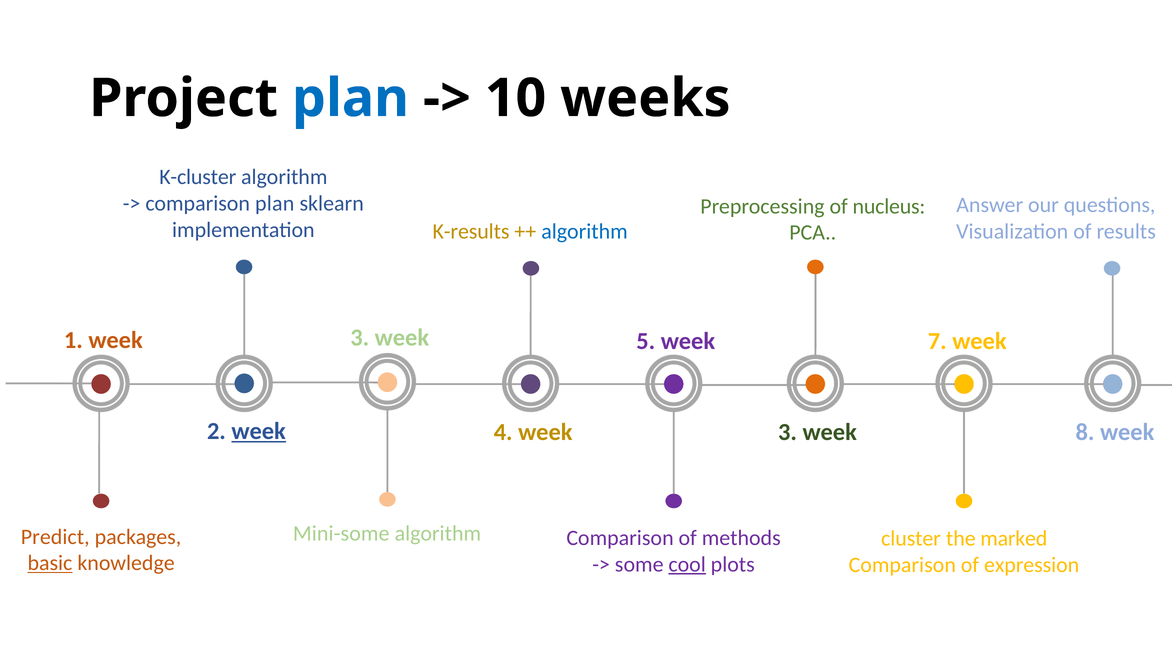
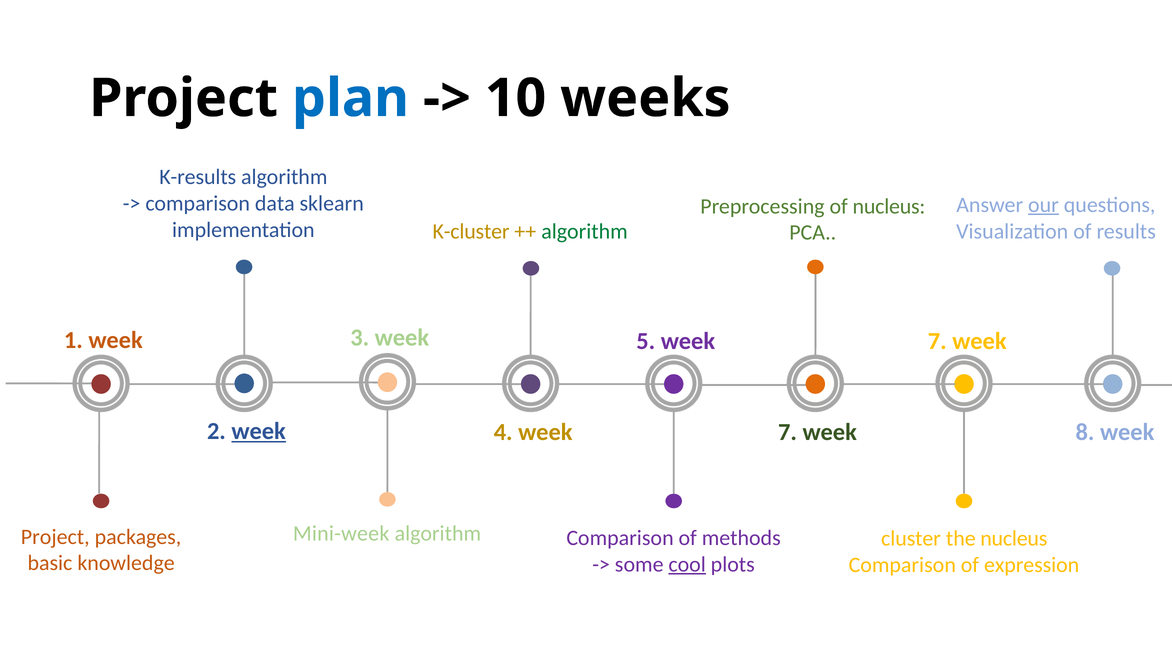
K-cluster: K-cluster -> K-results (198, 177)
comparison plan: plan -> data (275, 204)
our underline: none -> present (1043, 205)
K-results: K-results -> K-cluster (471, 231)
algorithm colour: blue -> green (585, 231)
4 week 3: 3 -> 7 (788, 432)
Mini-some: Mini-some -> Mini-week (341, 534)
Predict: Predict -> Project (55, 537)
the marked: marked -> nucleus (1014, 539)
basic underline: present -> none (50, 563)
